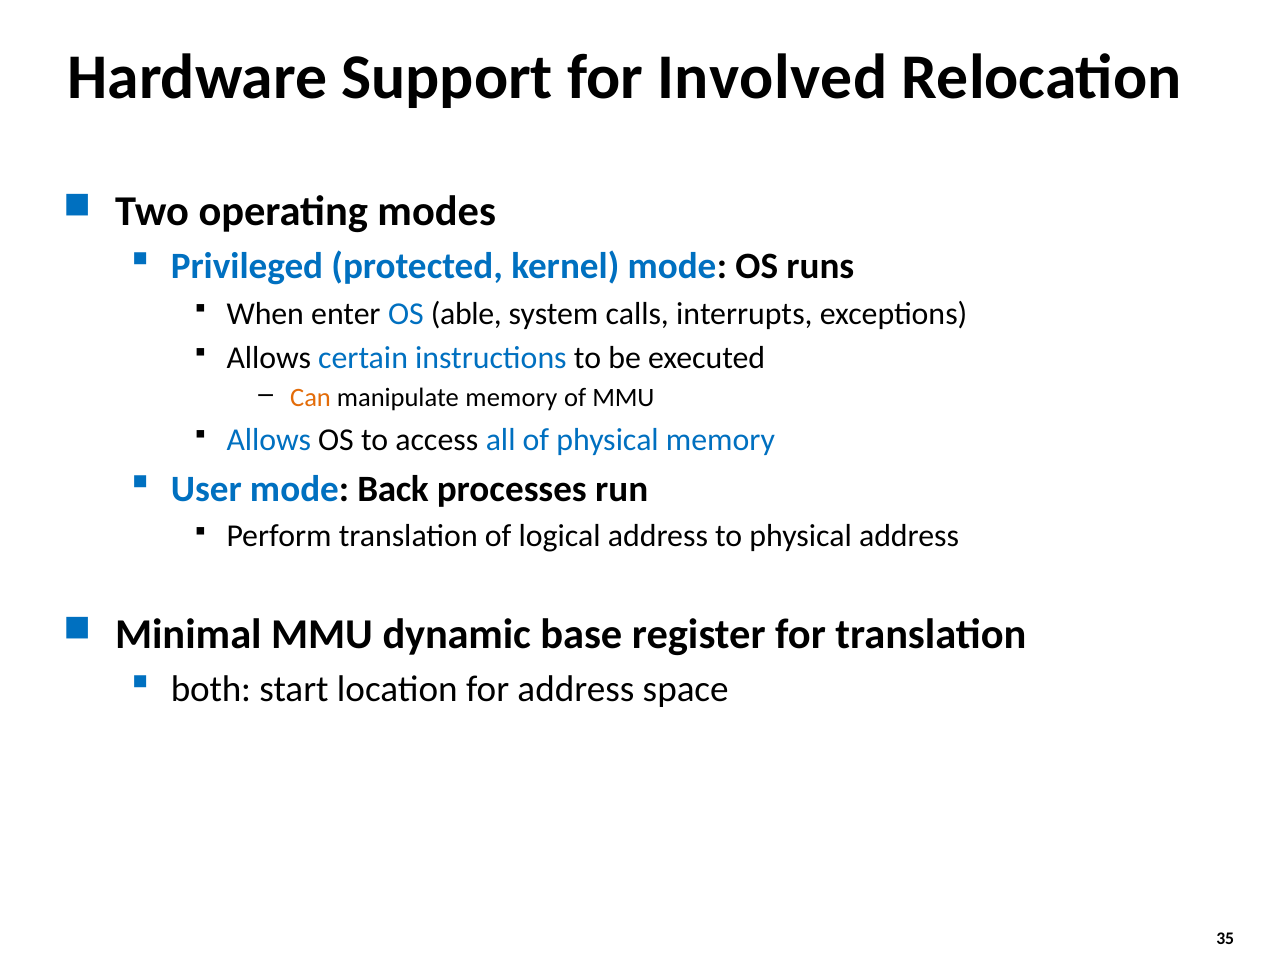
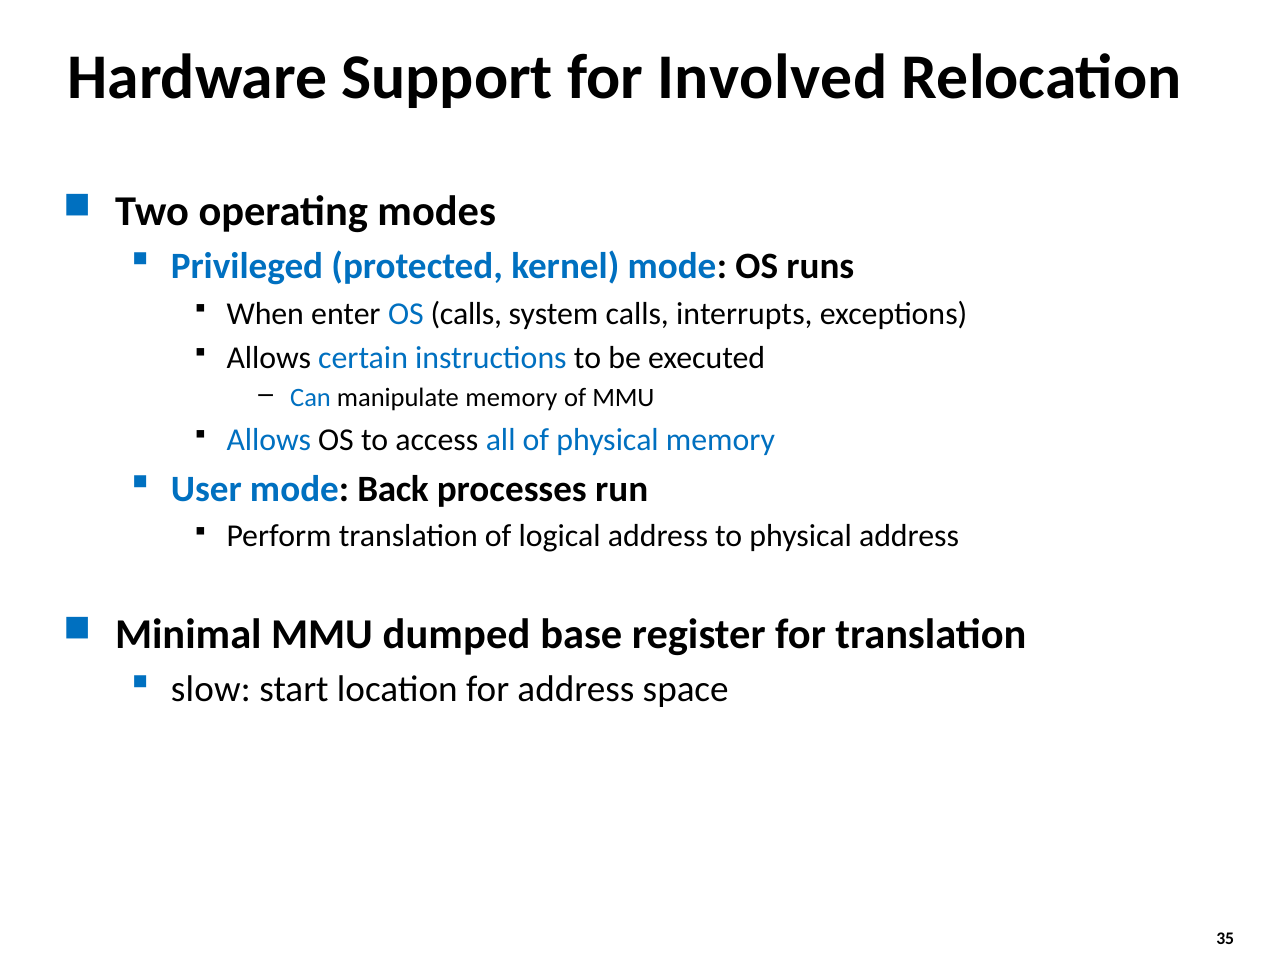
OS able: able -> calls (466, 314)
Can colour: orange -> blue (311, 398)
dynamic: dynamic -> dumped (457, 635)
both: both -> slow (211, 690)
